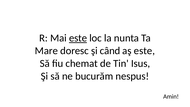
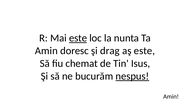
Mare: Mare -> Amin (46, 51)
când: când -> drag (110, 51)
nespus underline: none -> present (132, 76)
